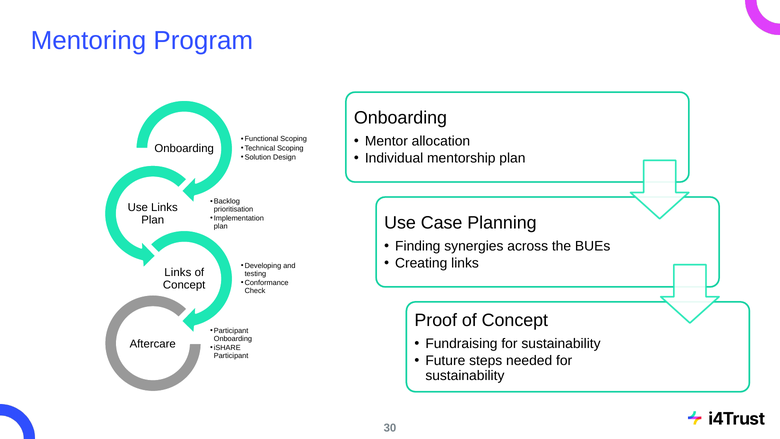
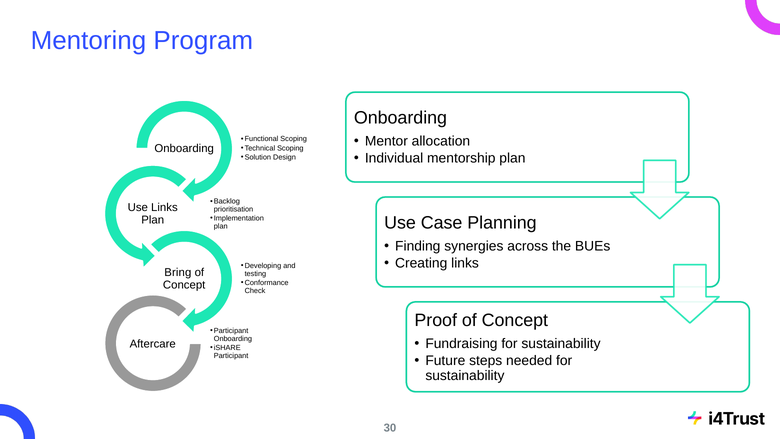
Links: Links -> Bring (178, 272)
